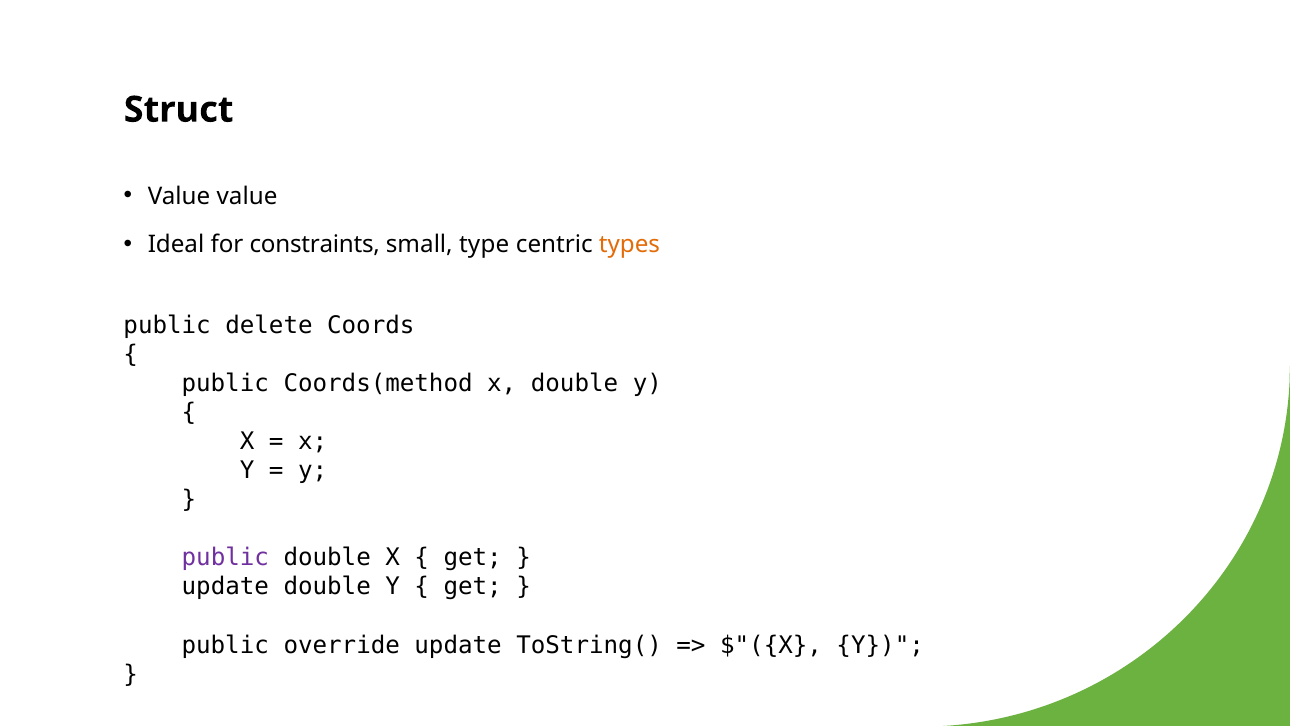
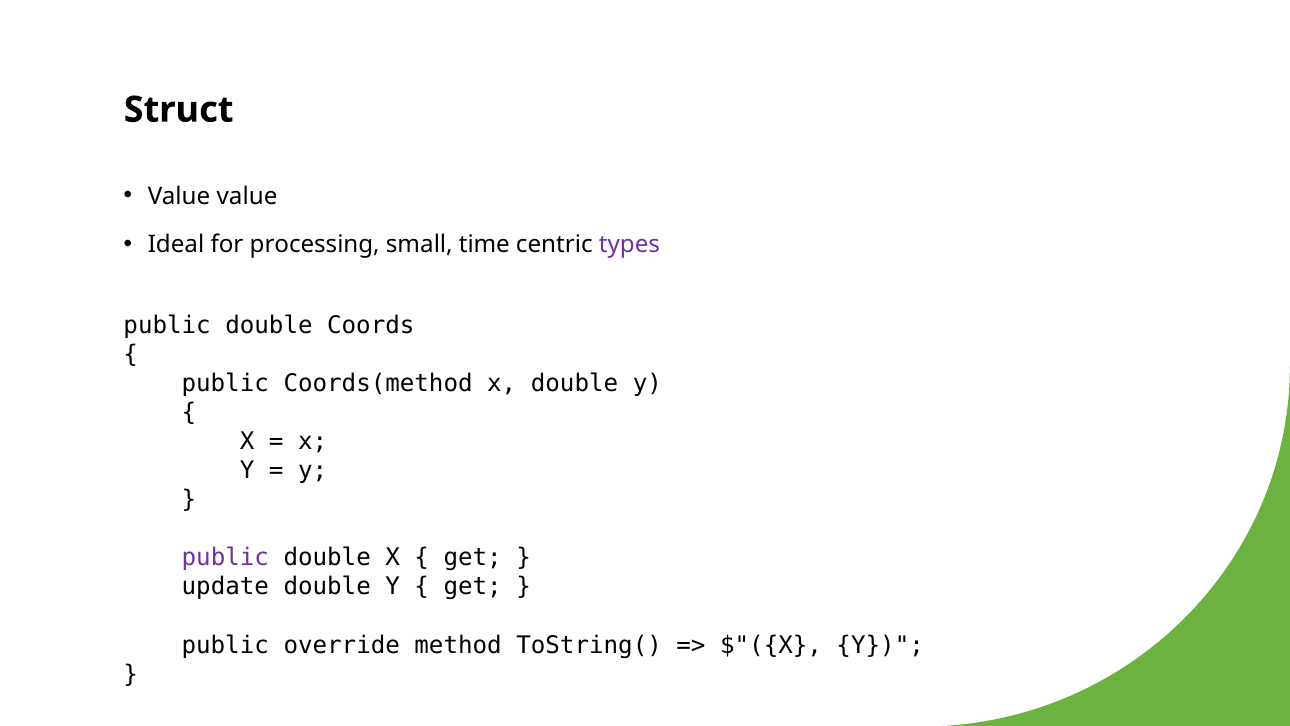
constraints: constraints -> processing (315, 244)
type: type -> time (484, 244)
types colour: orange -> purple (630, 244)
delete: delete -> double (269, 325)
override update: update -> method (458, 645)
